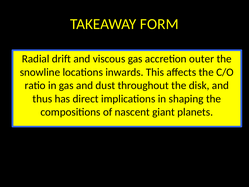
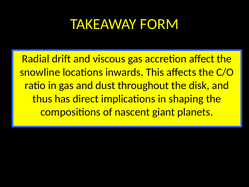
outer: outer -> affect (202, 59)
